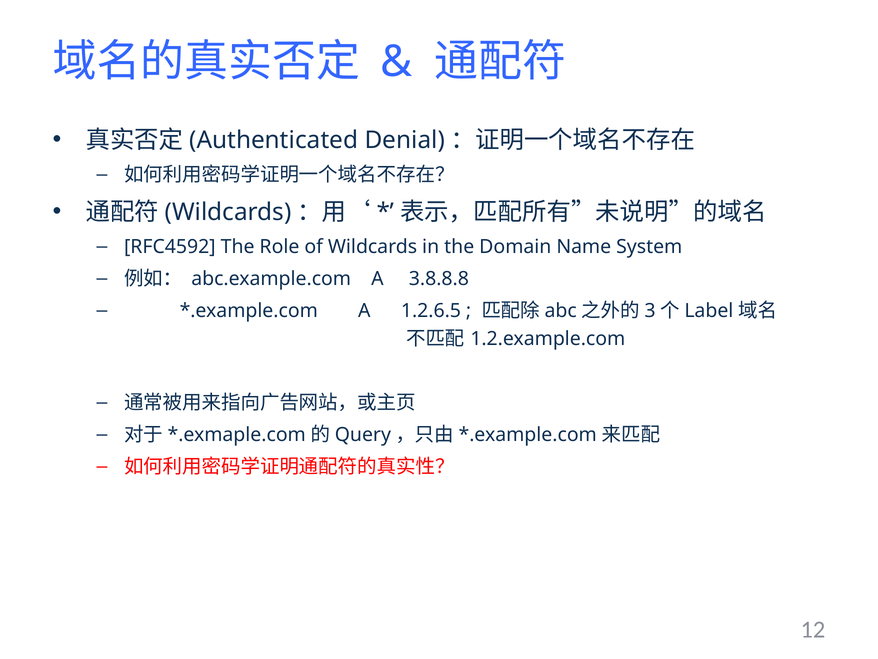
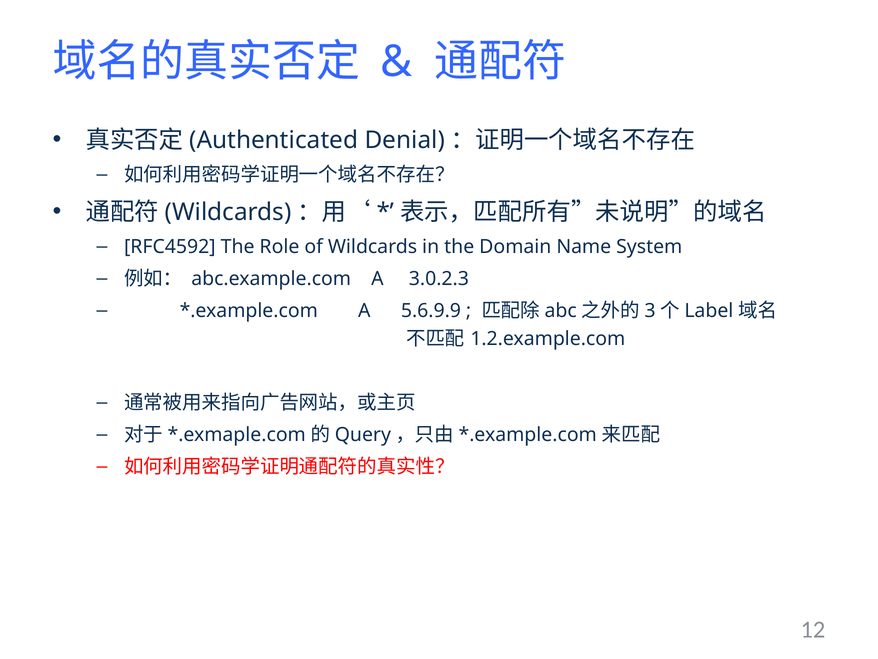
3.8.8.8: 3.8.8.8 -> 3.0.2.3 (439, 279)
1.2.6.5: 1.2.6.5 -> 5.6.9.9 (431, 311)
